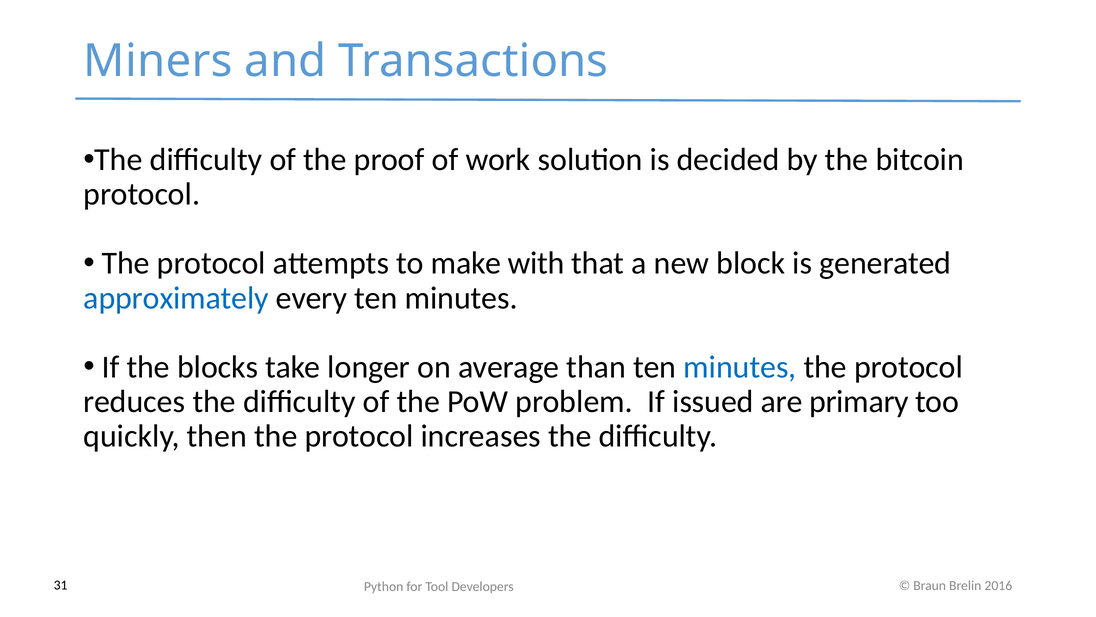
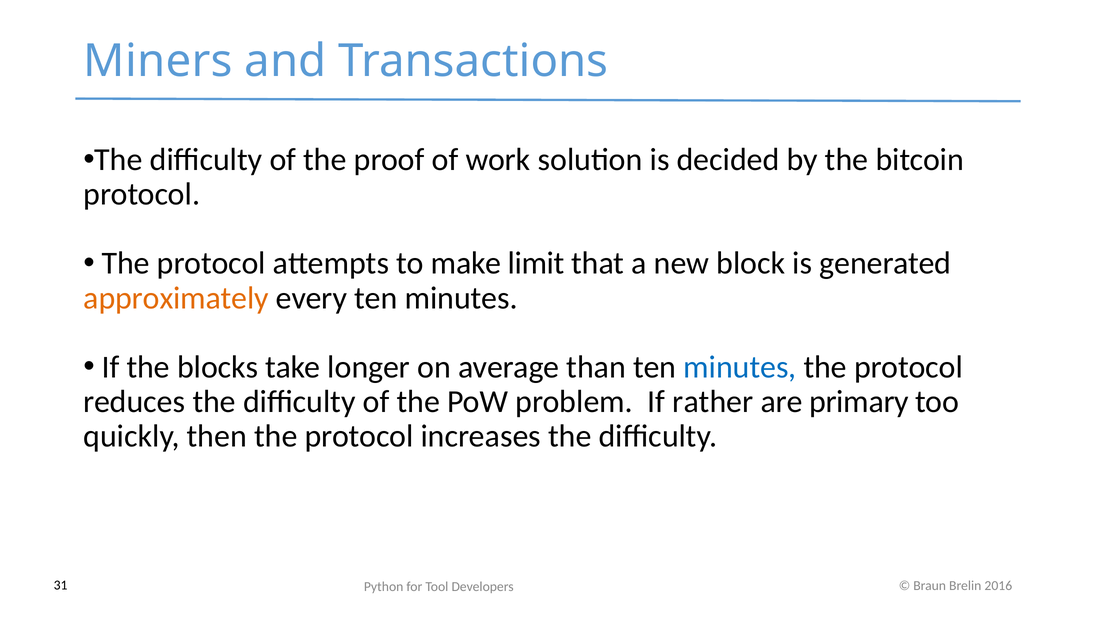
with: with -> limit (536, 263)
approximately colour: blue -> orange (176, 298)
issued: issued -> rather (713, 401)
